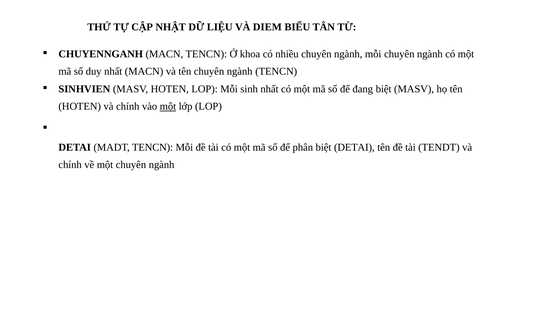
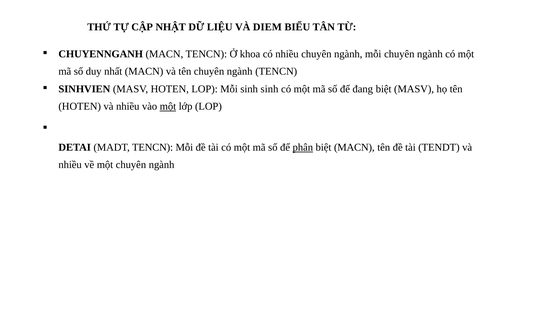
sinh nhất: nhất -> sinh (269, 89)
HOTEN và chính: chính -> nhiều (128, 106)
phân underline: none -> present (303, 147)
biệt DETAI: DETAI -> MACN (354, 147)
chính: chính -> nhiều (70, 165)
